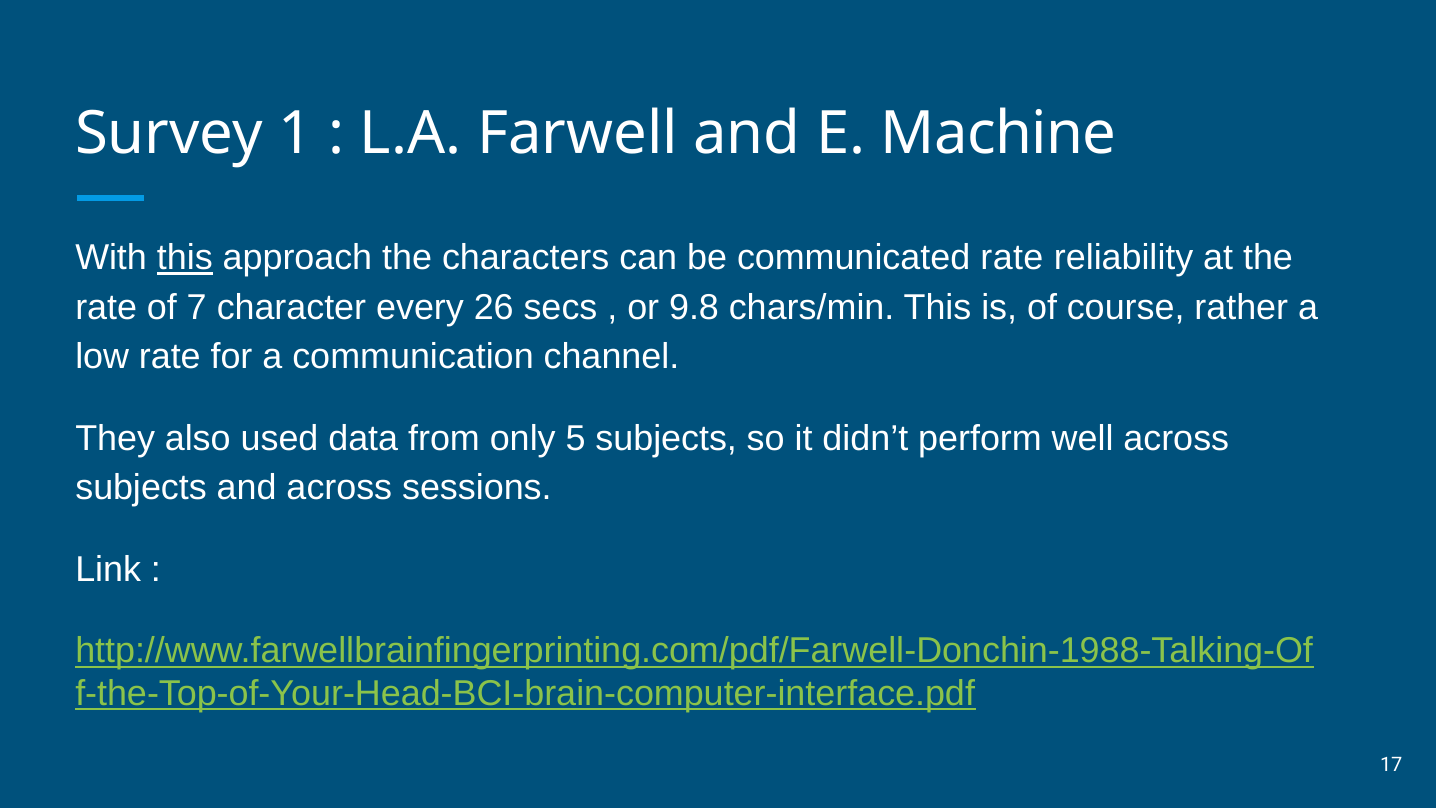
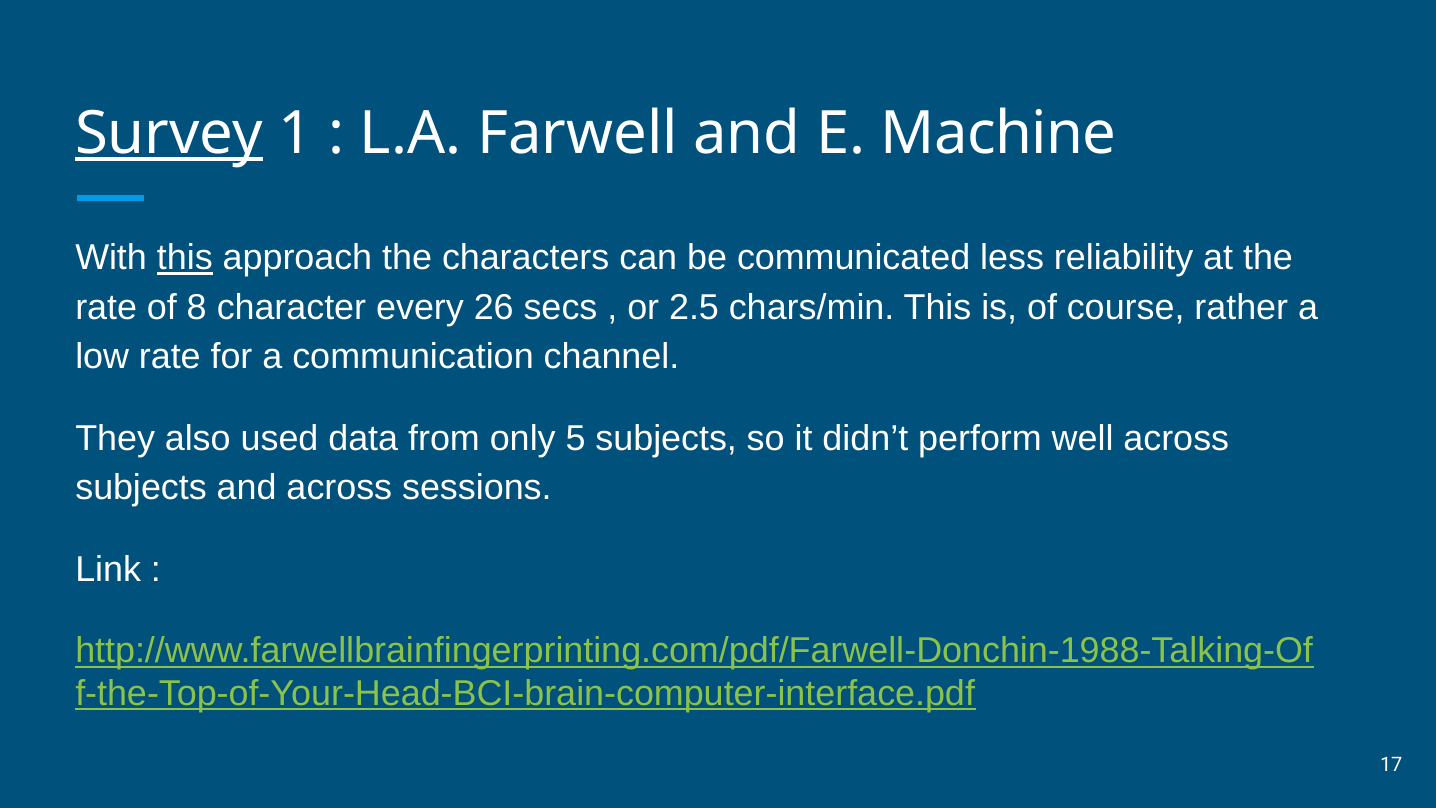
Survey underline: none -> present (169, 134)
communicated rate: rate -> less (1012, 258)
7: 7 -> 8 (197, 308)
9.8: 9.8 -> 2.5 (694, 308)
